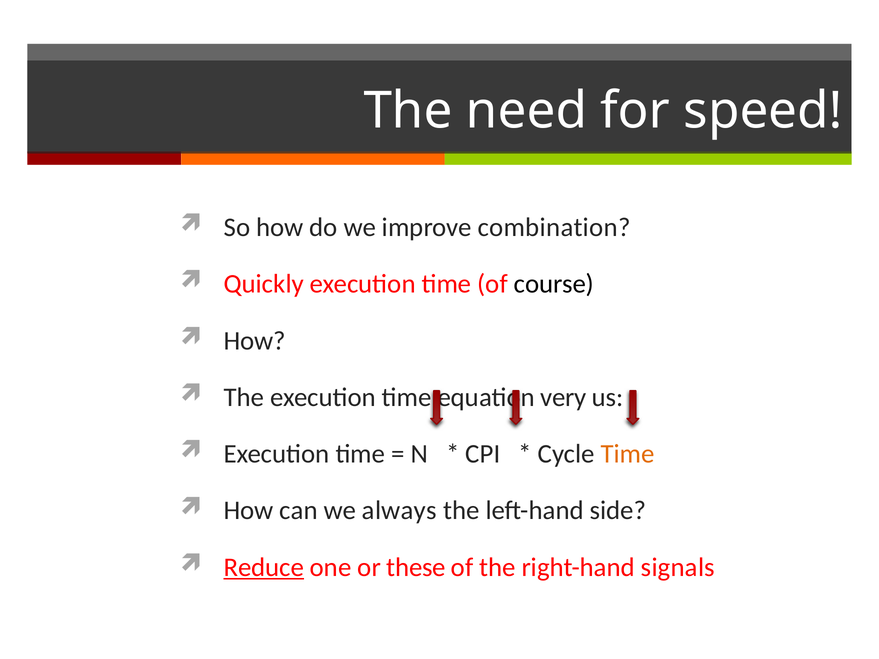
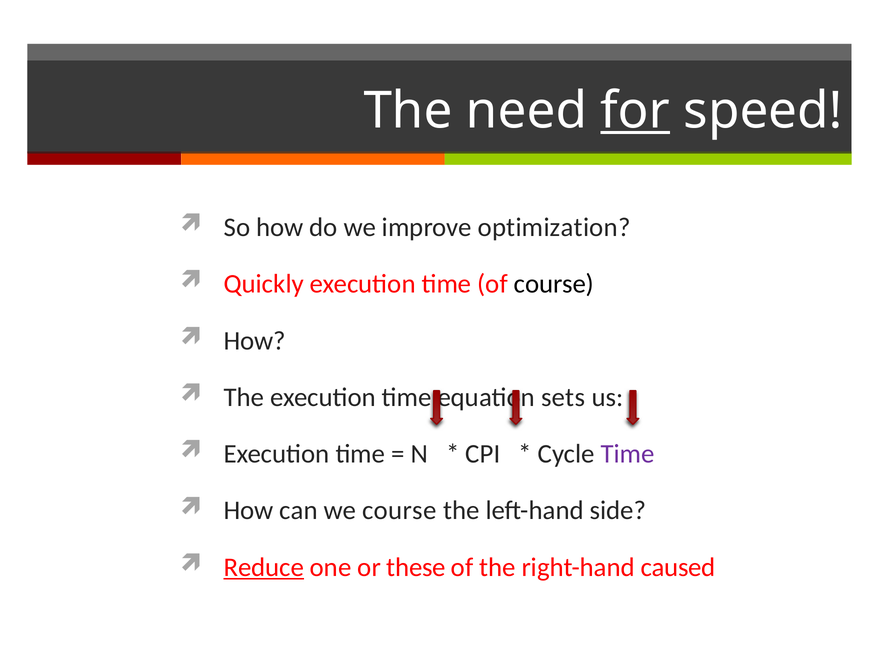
for underline: none -> present (635, 111)
combination: combination -> optimization (554, 227)
very: very -> sets (563, 397)
Time colour: orange -> purple (628, 454)
we always: always -> course (399, 511)
signals: signals -> caused (678, 567)
